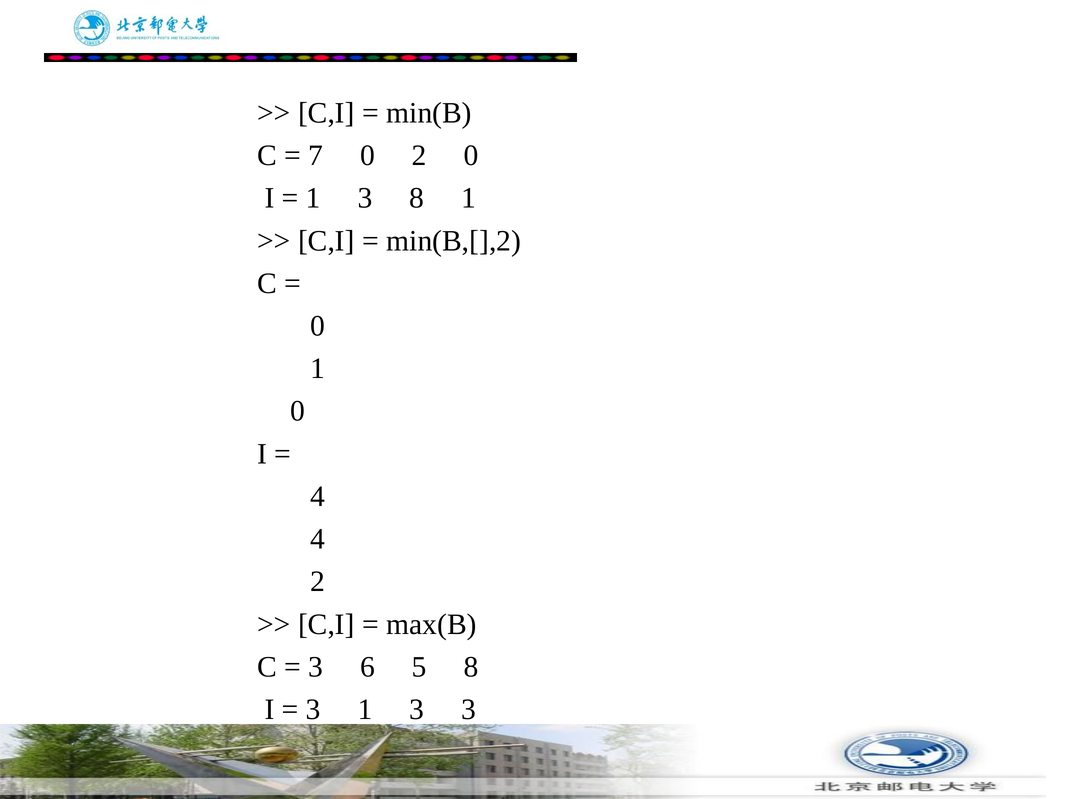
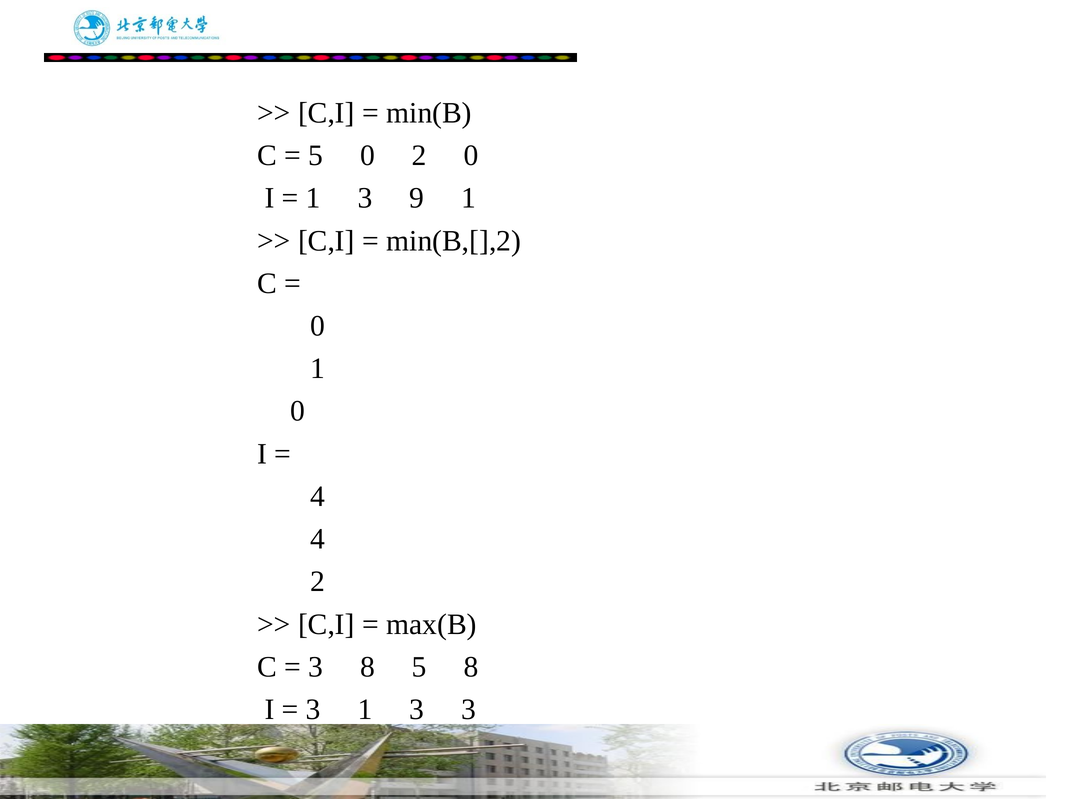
7: 7 -> 5 (316, 155)
3 8: 8 -> 9 (417, 198)
3 6: 6 -> 8 (368, 667)
